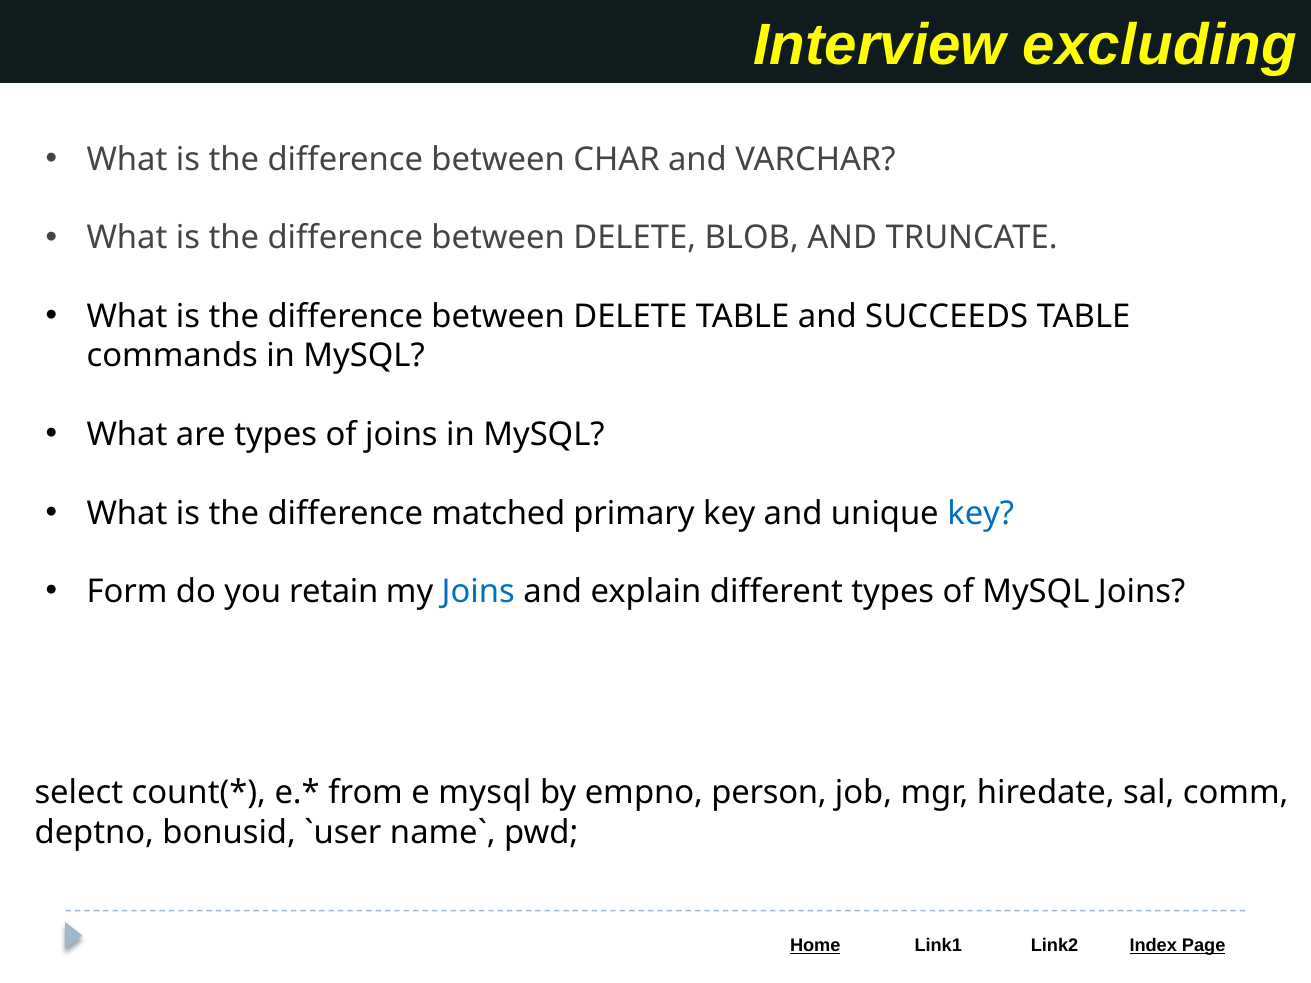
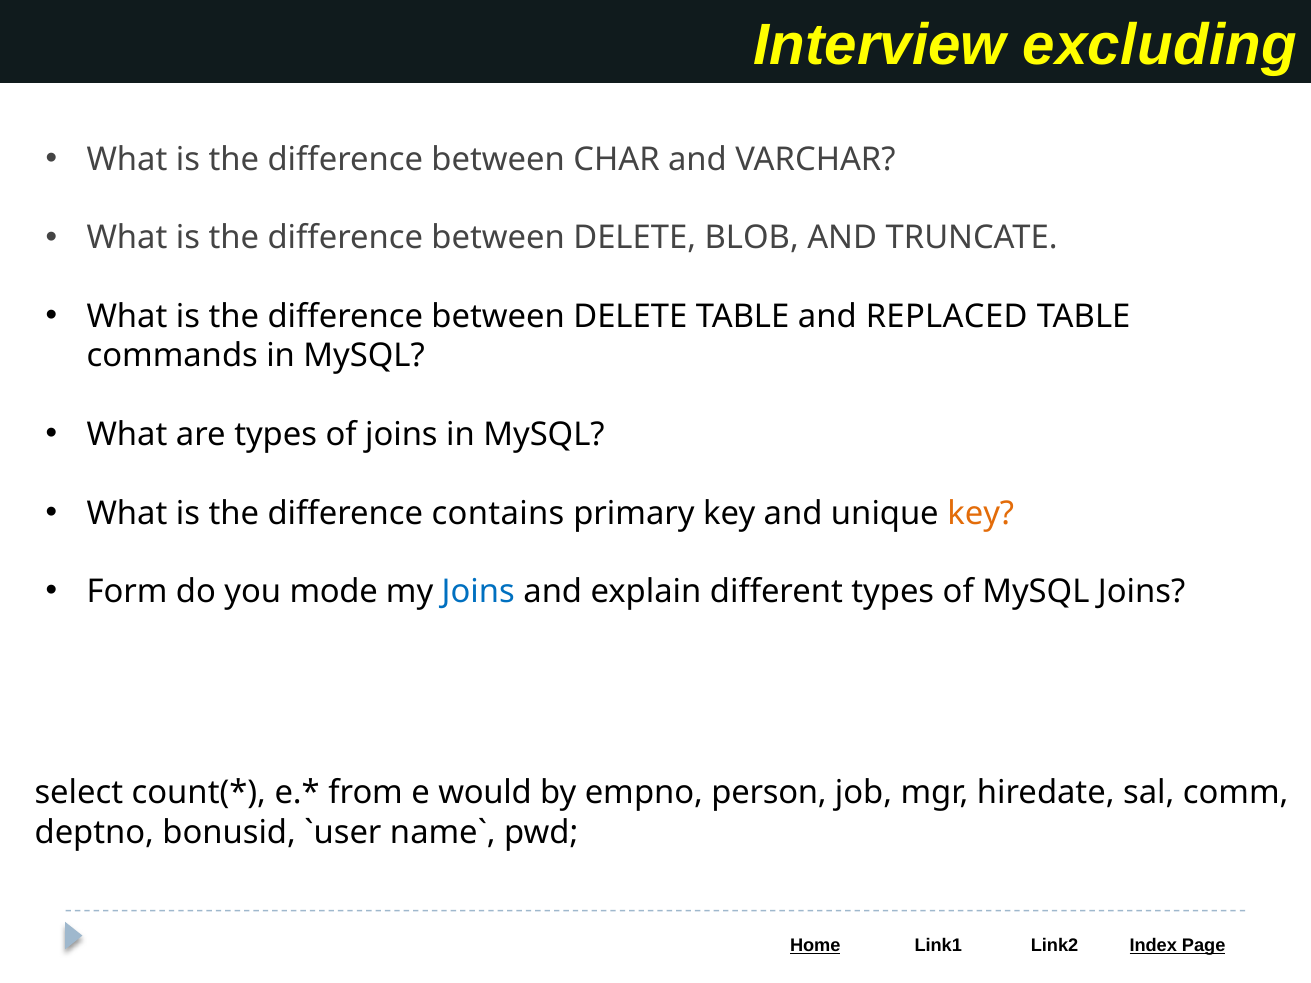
SUCCEEDS: SUCCEEDS -> REPLACED (947, 317)
matched: matched -> contains (498, 513)
key colour: blue -> orange (981, 513)
retain: retain -> mode (334, 592)
e mysql: mysql -> would (485, 793)
